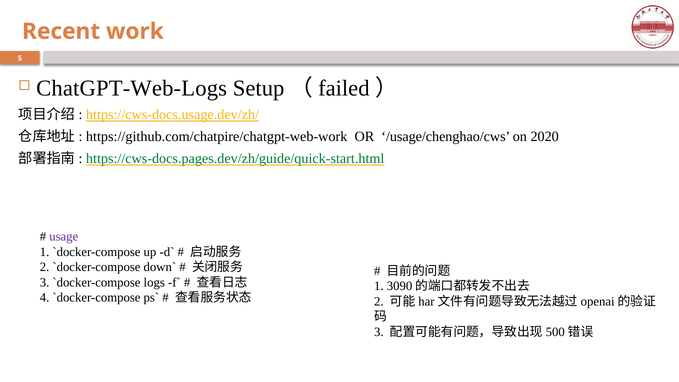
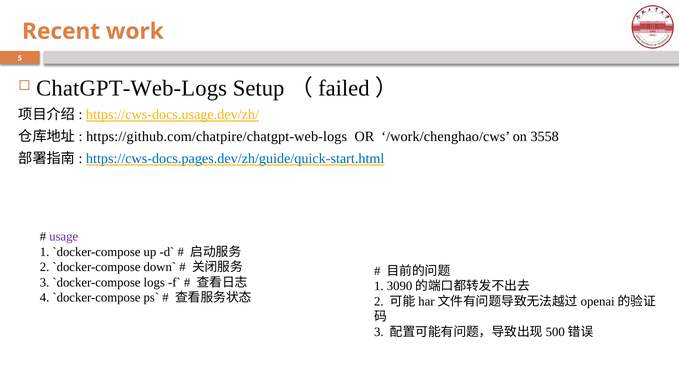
https://github.com/chatpire/chatgpt-web-work: https://github.com/chatpire/chatgpt-web-work -> https://github.com/chatpire/chatgpt-web-logs (217, 137)
/usage/chenghao/cws: /usage/chenghao/cws -> /work/chenghao/cws (446, 137)
2020: 2020 -> 3558 (545, 137)
https://cws-docs.pages.dev/zh/guide/quick-start.html colour: green -> blue (235, 159)
